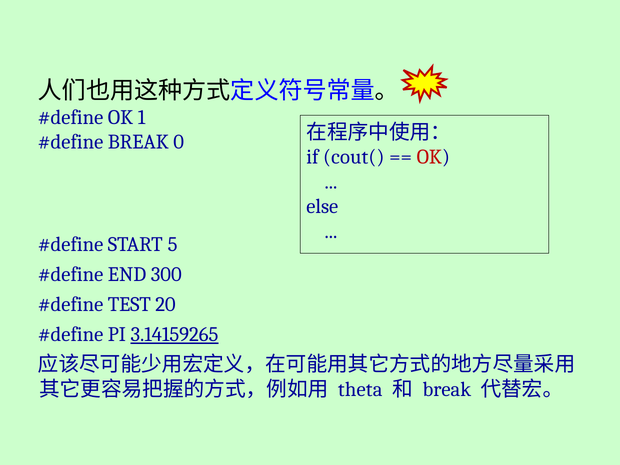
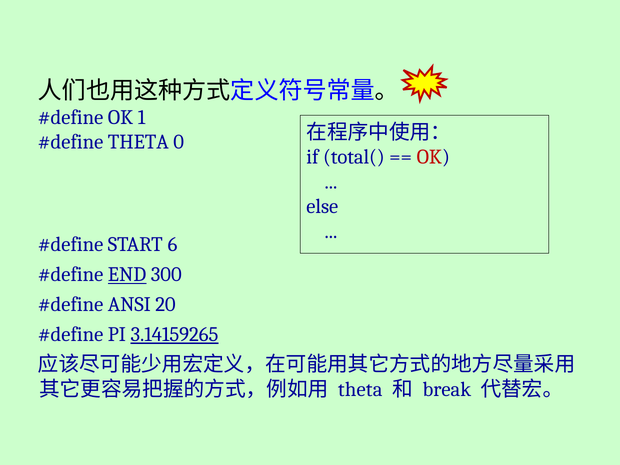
BREAK: BREAK -> THETA (138, 142)
cout(: cout( -> total( (354, 157)
5: 5 -> 6 (173, 245)
END underline: none -> present (127, 274)
TEST: TEST -> ANSI (129, 304)
